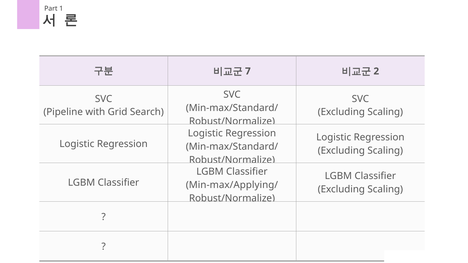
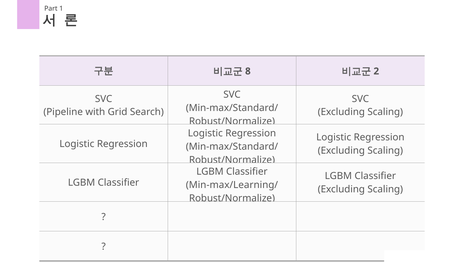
7: 7 -> 8 (248, 71)
Min-max/Applying/: Min-max/Applying/ -> Min-max/Learning/ (232, 185)
